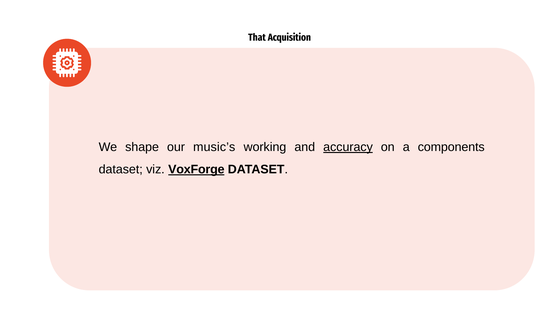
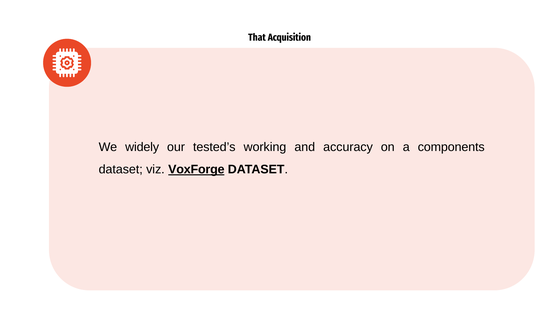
shape: shape -> widely (142, 147)
music’s: music’s -> tested’s (214, 147)
accuracy underline: present -> none (348, 147)
